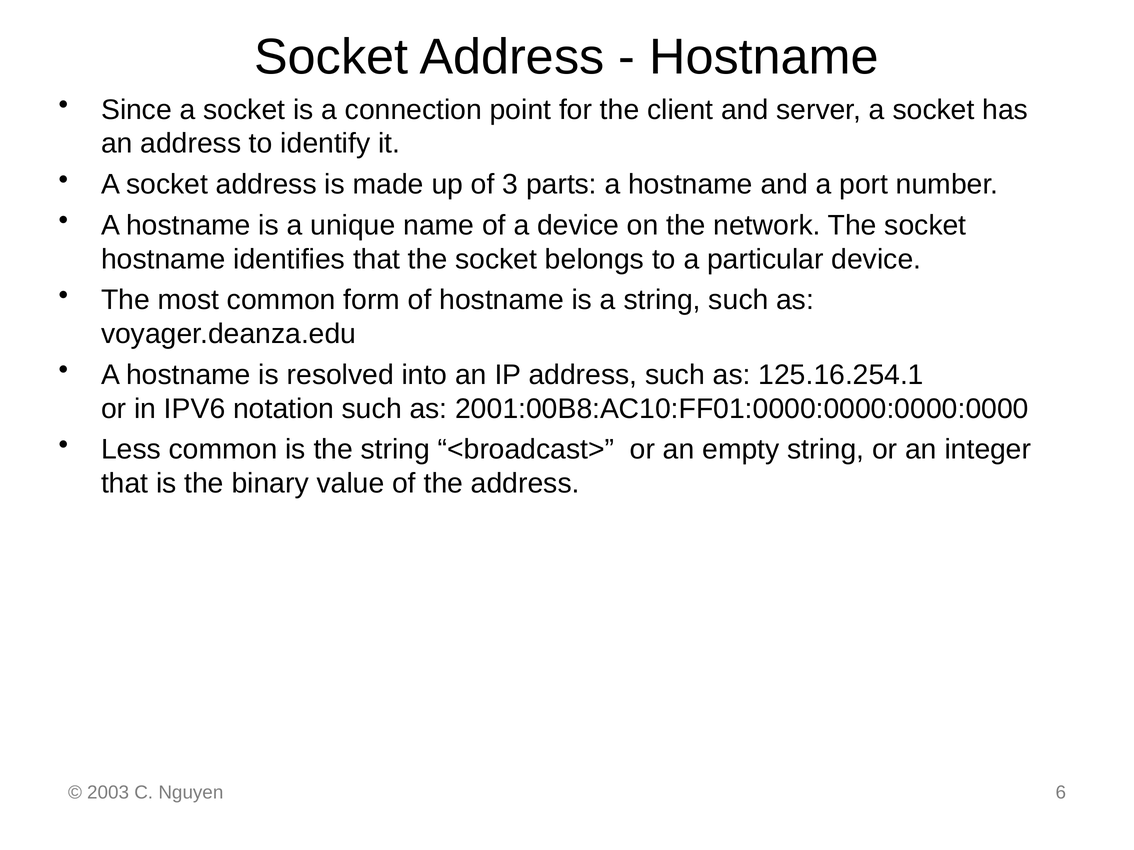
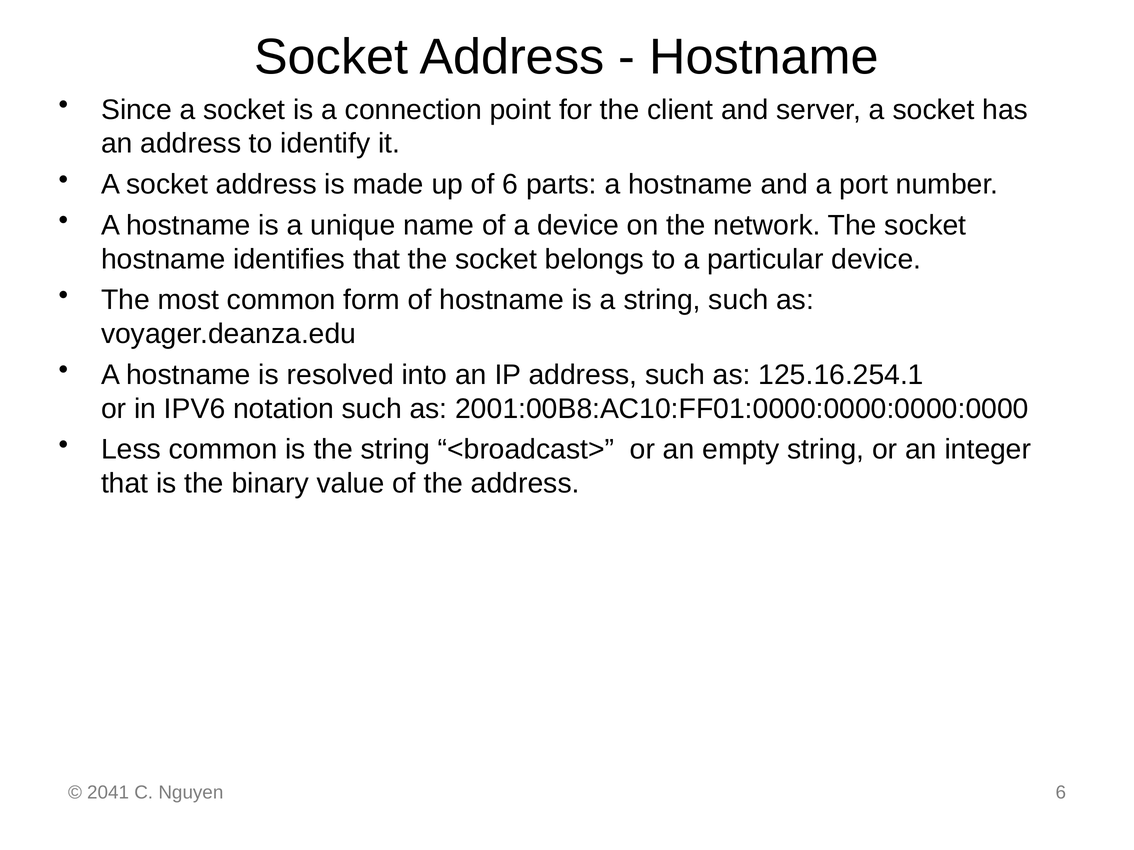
of 3: 3 -> 6 (510, 185)
2003: 2003 -> 2041 (108, 793)
